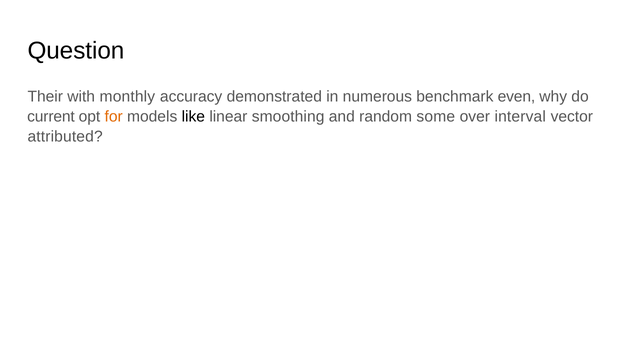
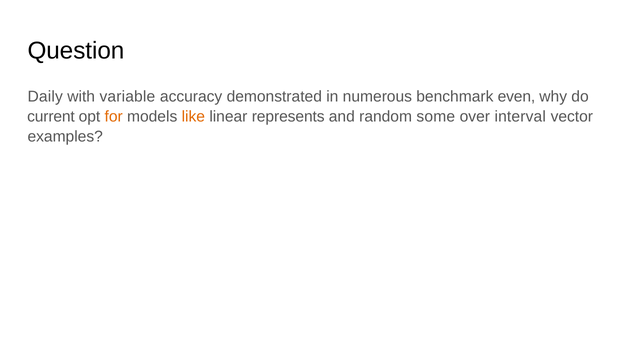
Their: Their -> Daily (45, 96)
monthly: monthly -> variable (127, 96)
like colour: black -> orange (193, 117)
smoothing: smoothing -> represents (288, 117)
attributed: attributed -> examples (65, 137)
